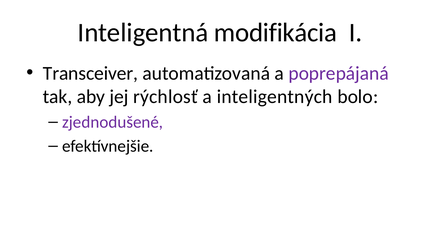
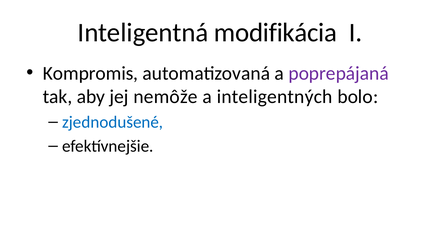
Transceiver: Transceiver -> Kompromis (91, 73)
rýchlosť: rýchlosť -> nemôže (166, 97)
zjednodušené colour: purple -> blue (113, 122)
